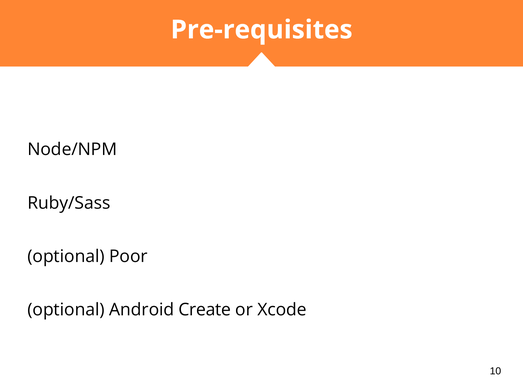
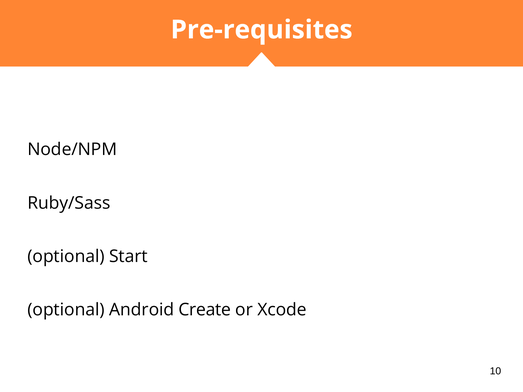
Poor: Poor -> Start (128, 257)
